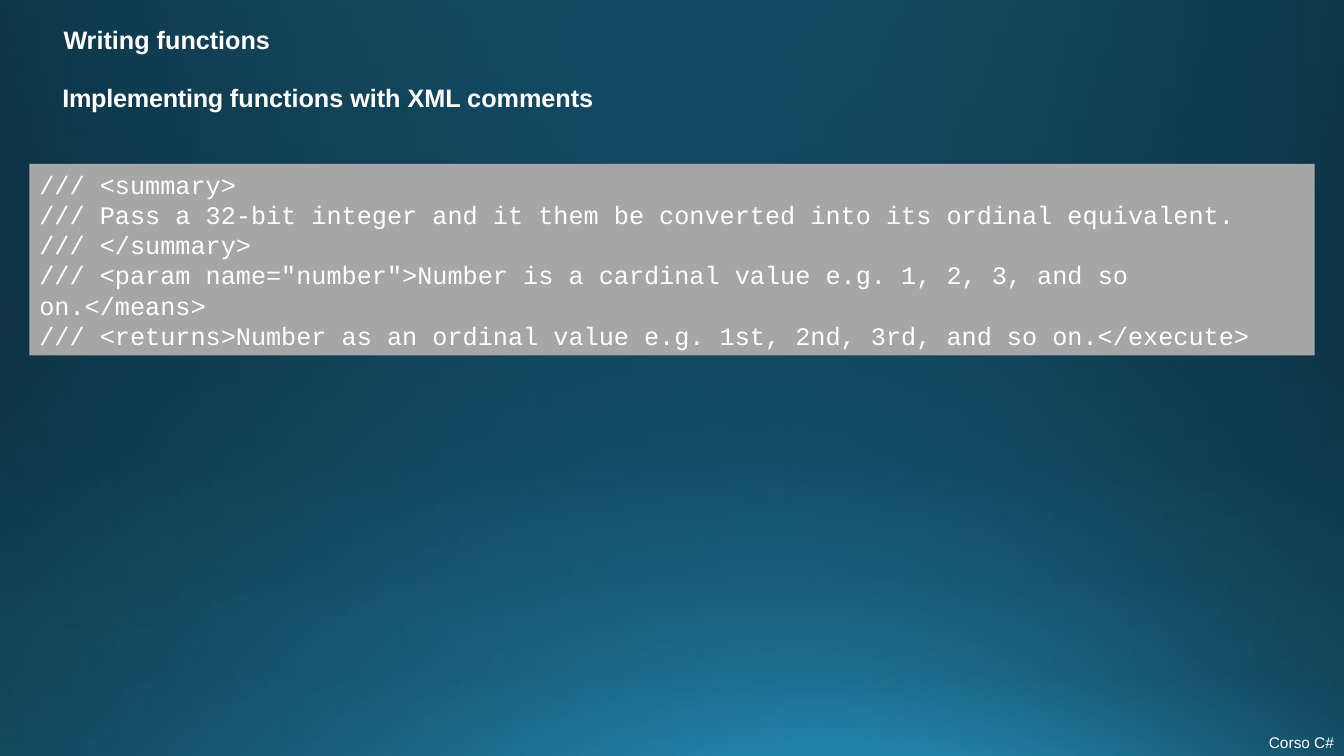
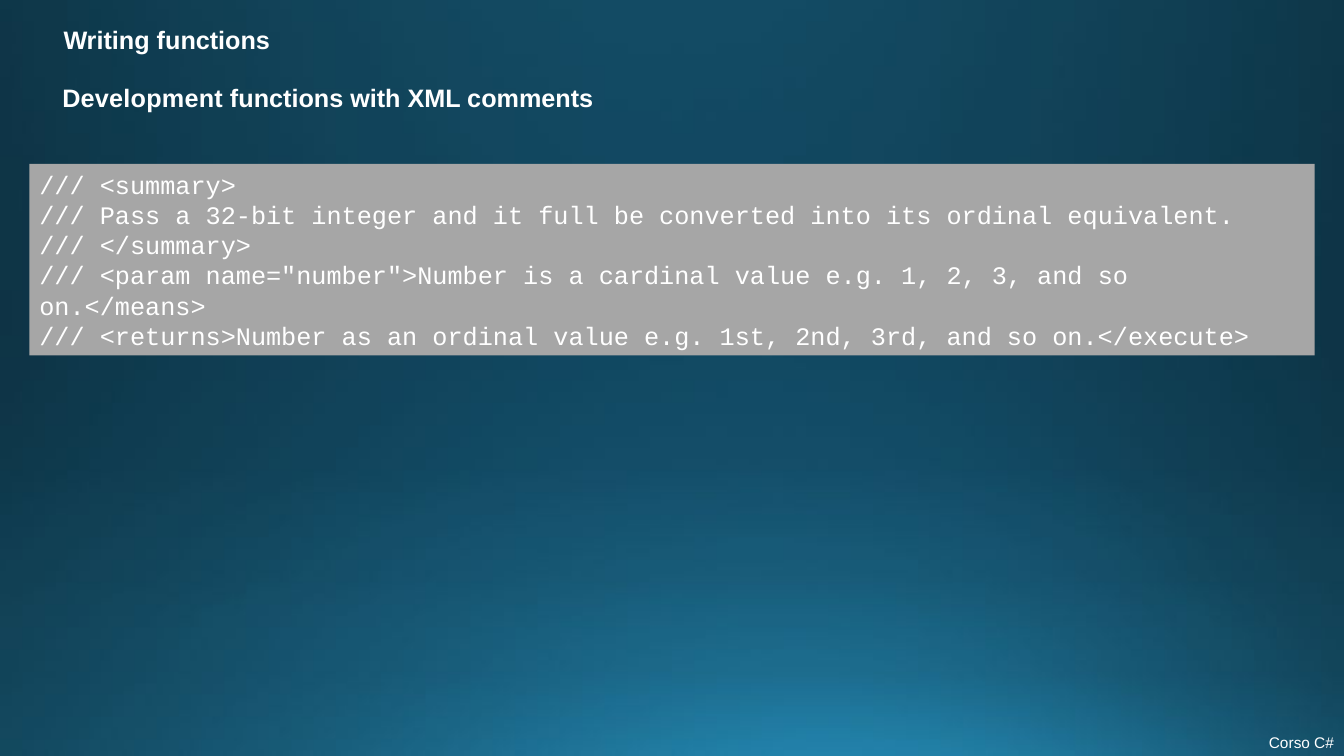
Implementing: Implementing -> Development (143, 99)
them: them -> full (569, 216)
